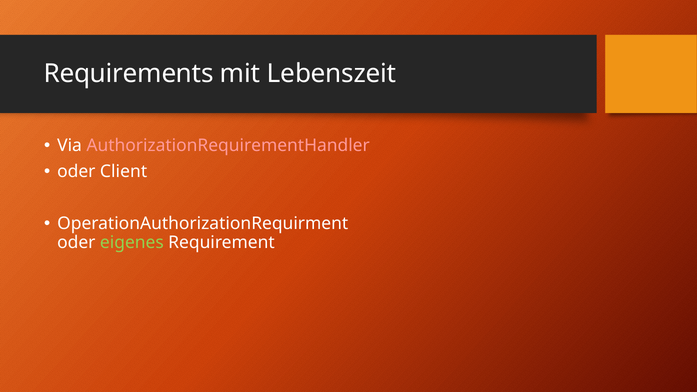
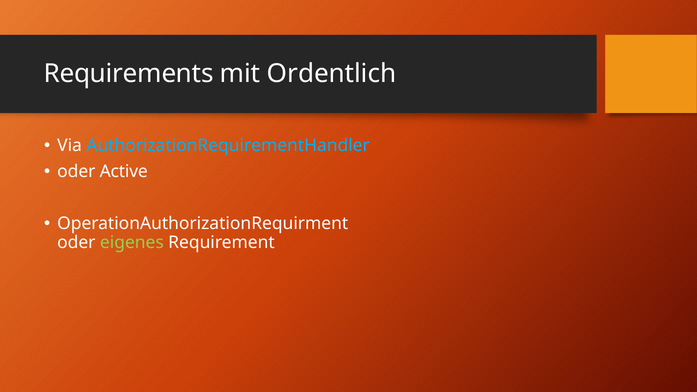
Lebenszeit: Lebenszeit -> Ordentlich (332, 74)
AuthorizationRequirementHandler colour: pink -> light blue (228, 146)
Client: Client -> Active (124, 172)
